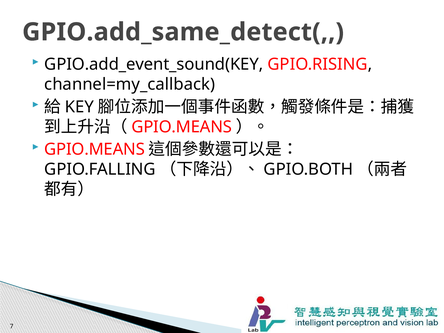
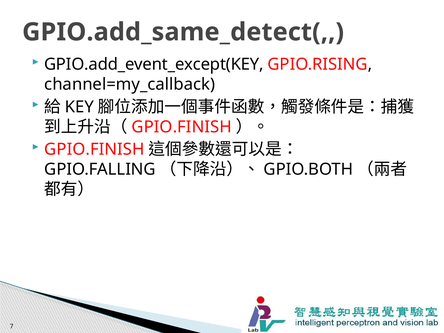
GPIO.add_event_sound(KEY: GPIO.add_event_sound(KEY -> GPIO.add_event_except(KEY (154, 64)
GPIO.MEANS: GPIO.MEANS -> GPIO.FINISH (182, 127)
GPIO.MEANS: GPIO.MEANS -> GPIO.FINISH (94, 149)
